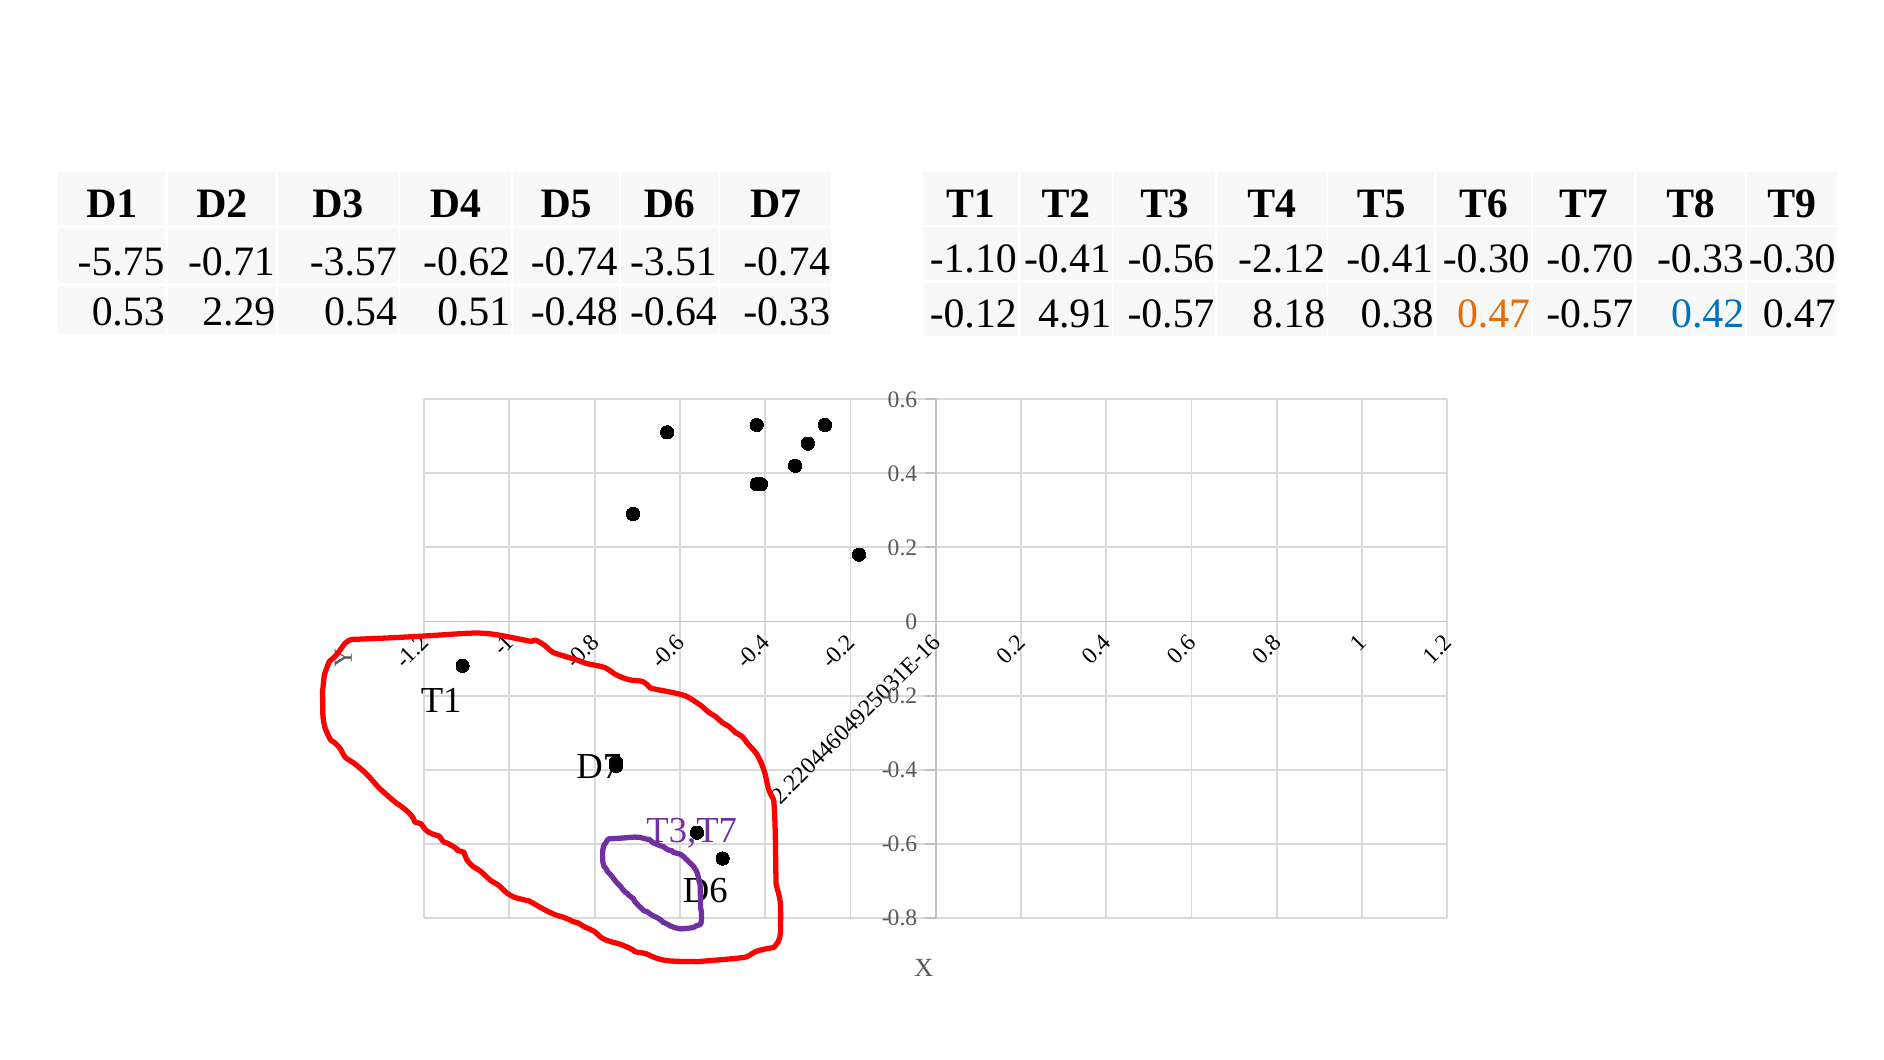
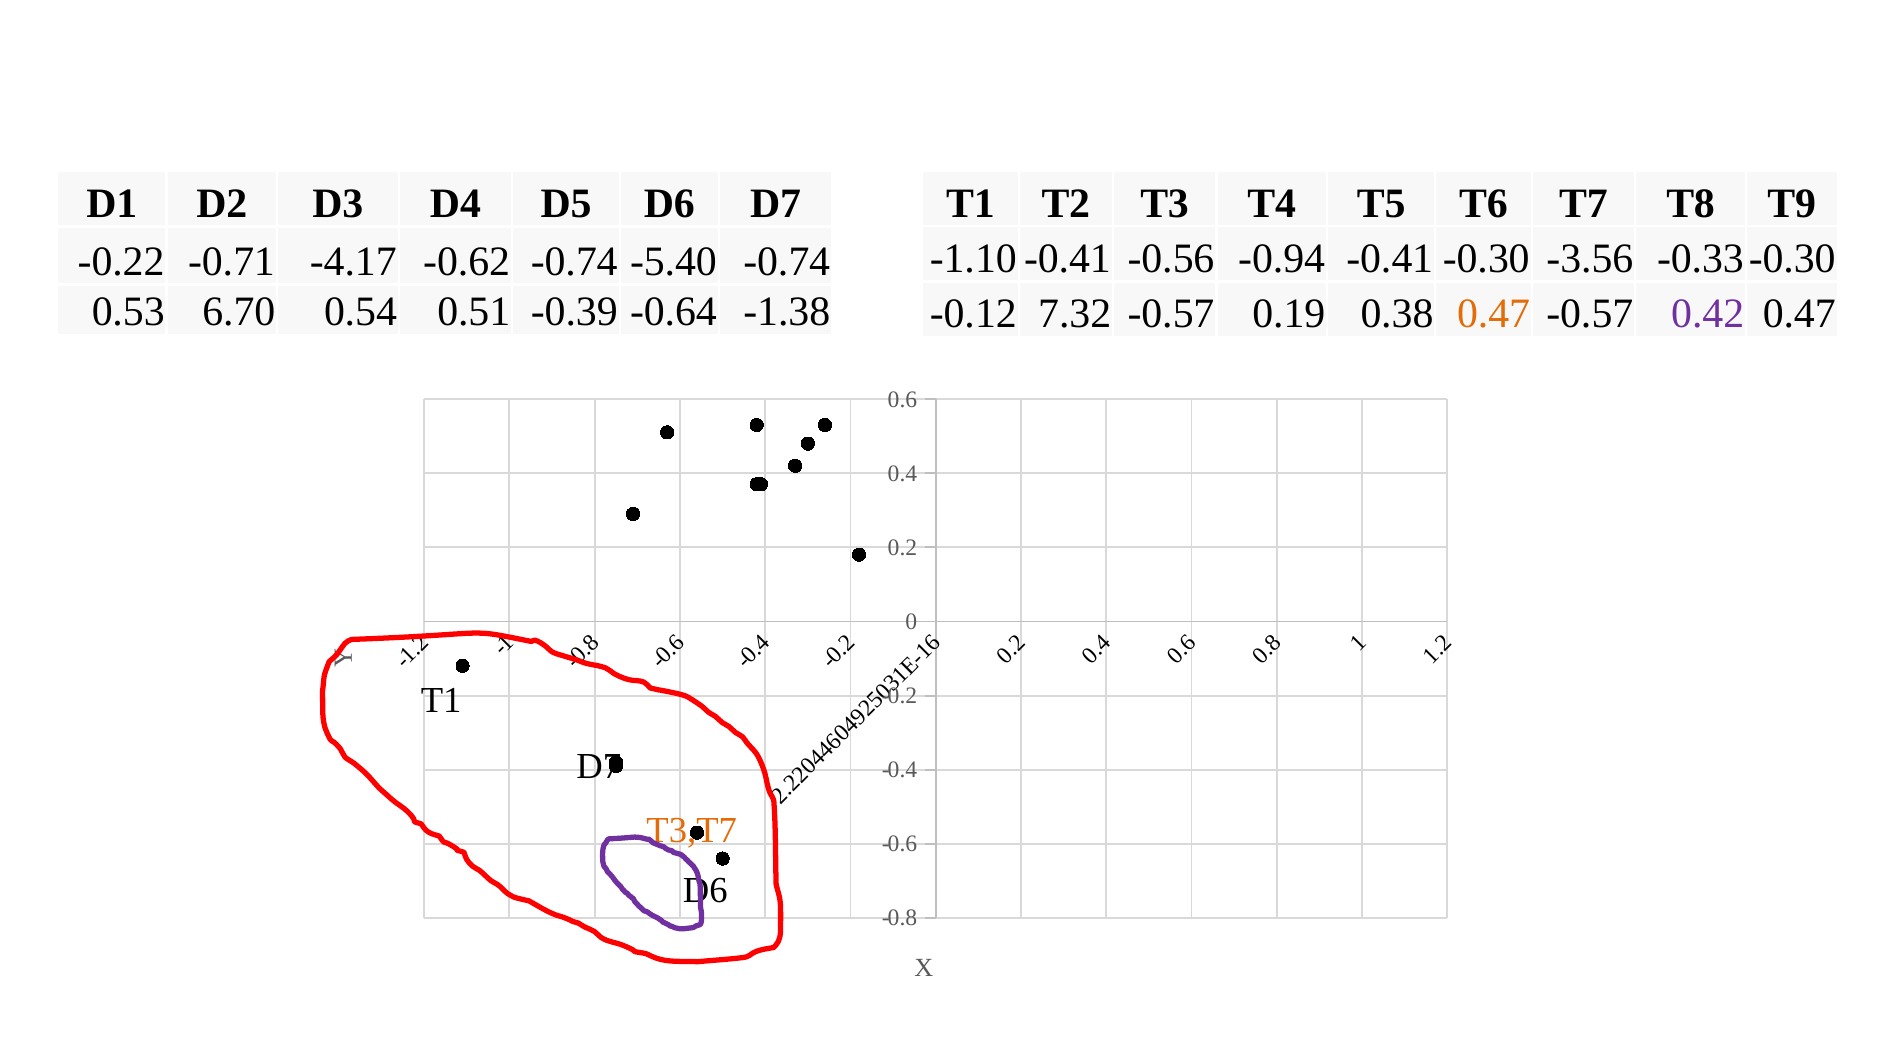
-2.12: -2.12 -> -0.94 (1282, 258)
-0.70: -0.70 -> -3.56 (1590, 258)
-5.75: -5.75 -> -0.22 (121, 262)
-3.57: -3.57 -> -4.17 (353, 262)
-3.51: -3.51 -> -5.40 (673, 262)
2.29: 2.29 -> 6.70 (239, 312)
-0.48: -0.48 -> -0.39 (574, 312)
-0.33: -0.33 -> -1.38 (787, 312)
4.91: 4.91 -> 7.32 (1075, 314)
8.18: 8.18 -> 0.19 (1289, 314)
0.42 colour: blue -> purple (1708, 314)
T3,T7 colour: purple -> orange (692, 830)
